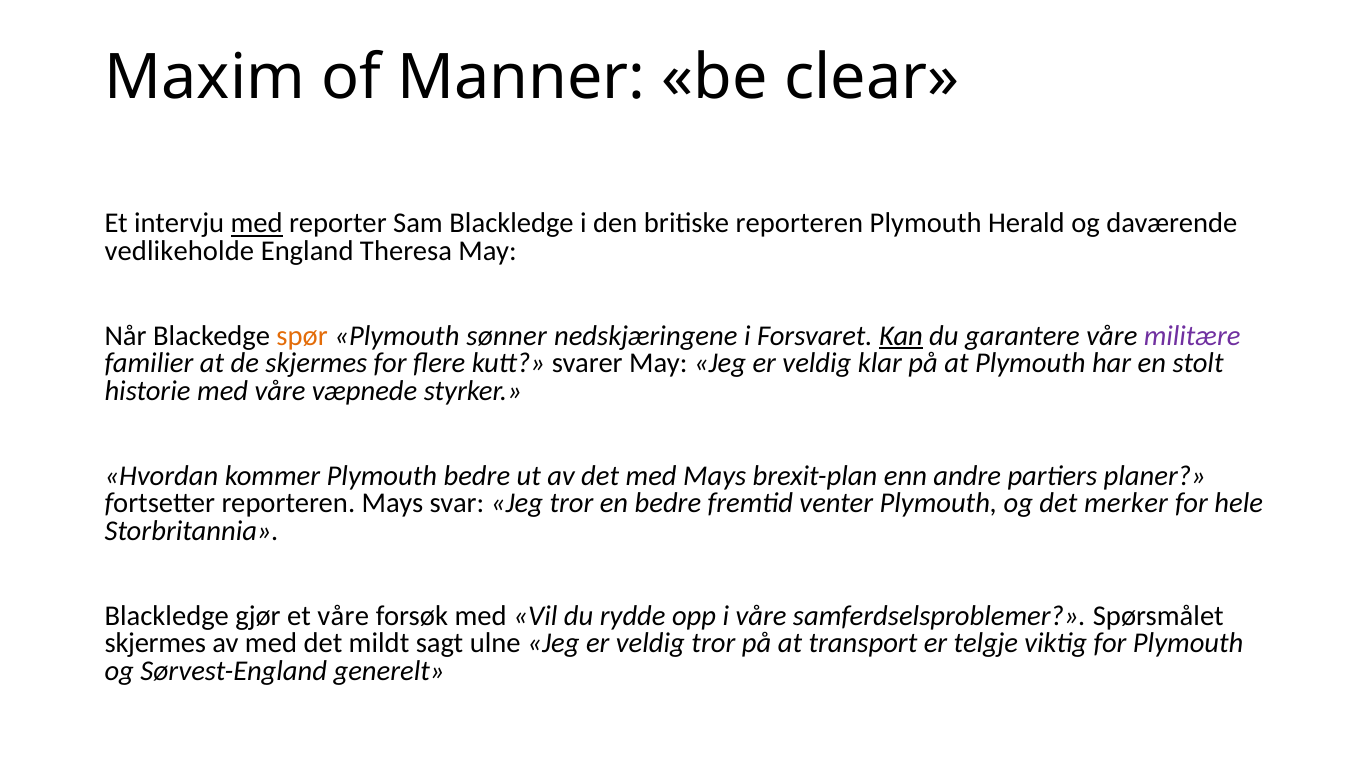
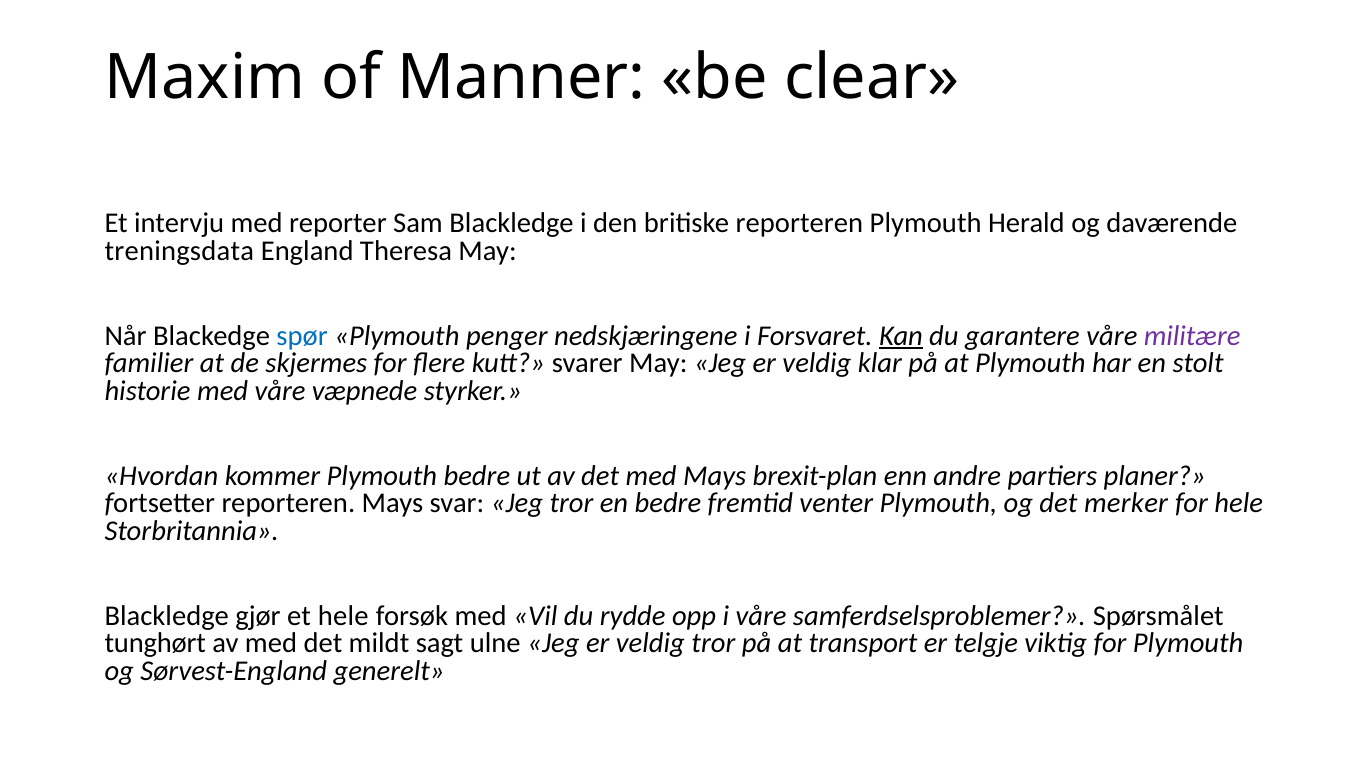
med underline: present -> none (257, 223)
vedlikeholde: vedlikeholde -> treningsdata (179, 251)
spør colour: orange -> blue (302, 336)
sønner: sønner -> penger (507, 336)
et våre: våre -> hele (343, 615)
skjermes: skjermes -> tunghørt (155, 643)
